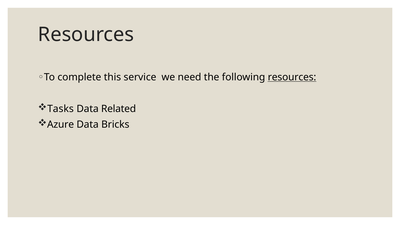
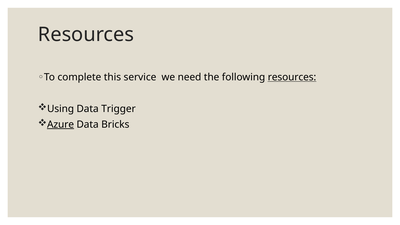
Tasks: Tasks -> Using (61, 109)
Related: Related -> Trigger (119, 109)
Azure underline: none -> present (61, 124)
